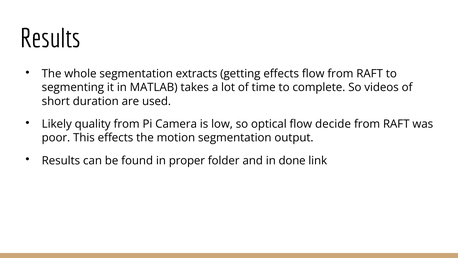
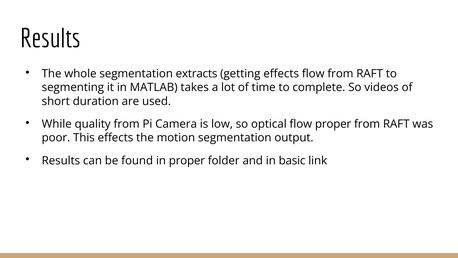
Likely: Likely -> While (57, 124)
flow decide: decide -> proper (333, 124)
done: done -> basic (292, 160)
